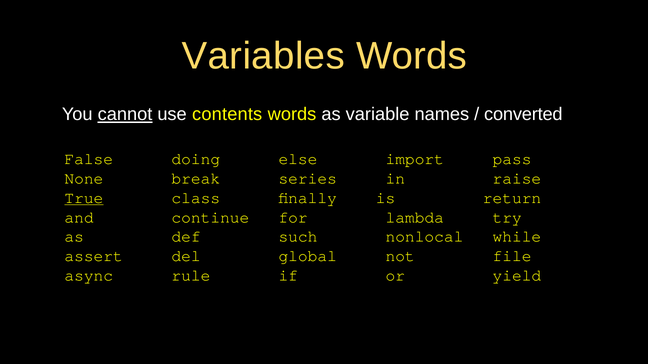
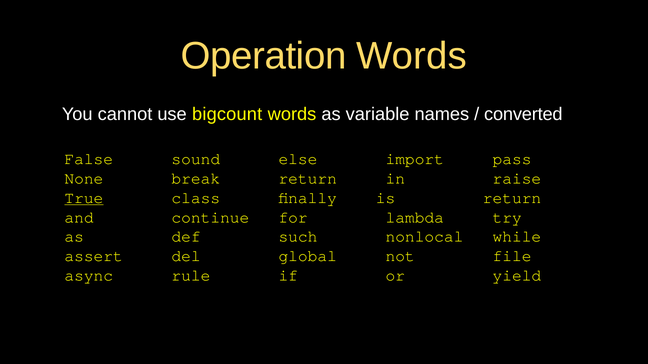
Variables: Variables -> Operation (264, 56)
cannot underline: present -> none (125, 115)
contents: contents -> bigcount (227, 115)
doing: doing -> sound (196, 159)
break series: series -> return (308, 179)
